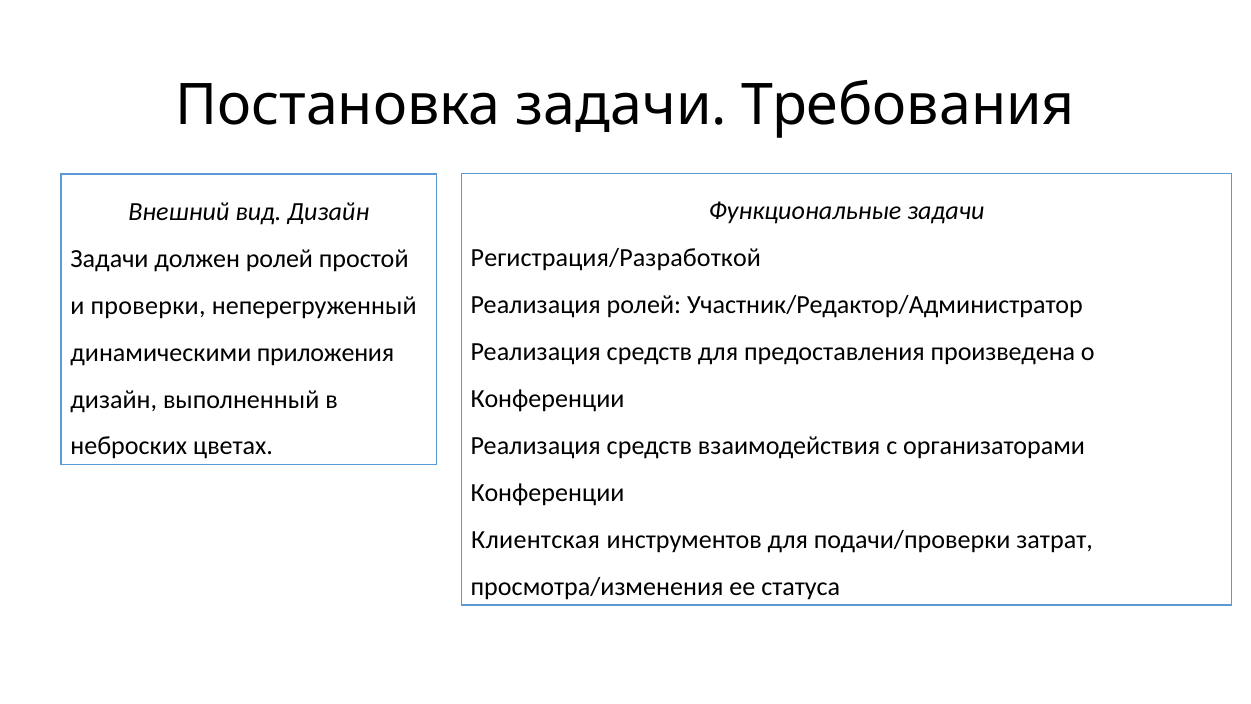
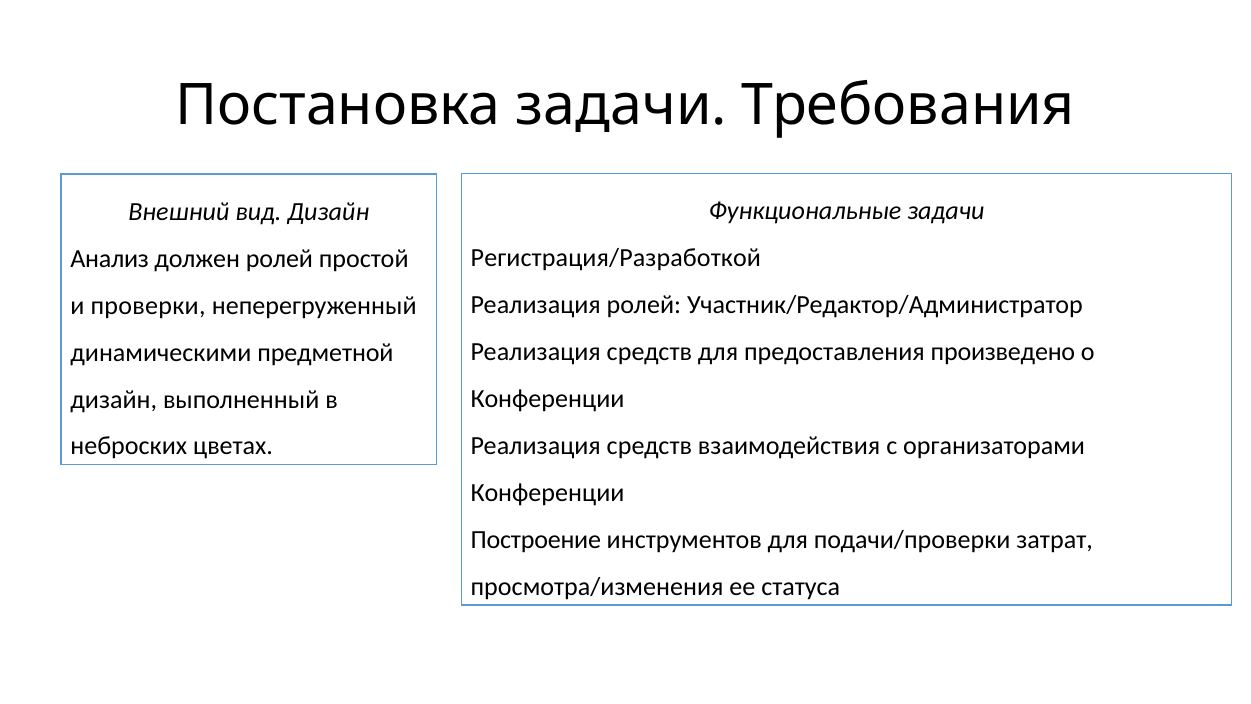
Задачи: Задачи -> Анализ (110, 259)
произведена: произведена -> произведено (1003, 352)
приложения: приложения -> предметной (325, 352)
Клиентская: Клиентская -> Построение (536, 540)
